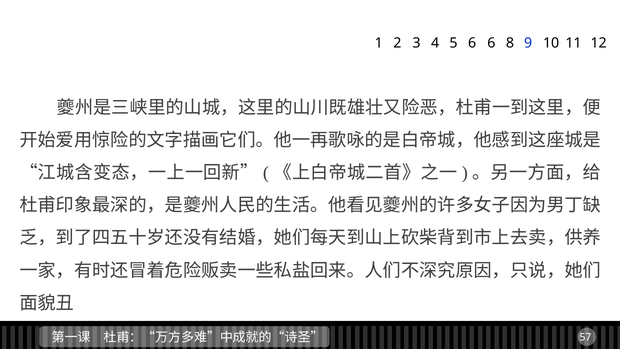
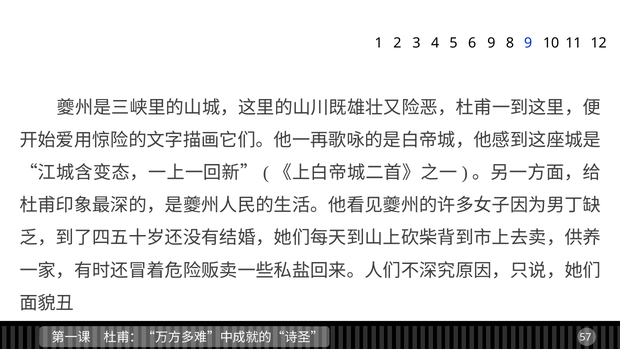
6 6: 6 -> 9 (491, 43)
